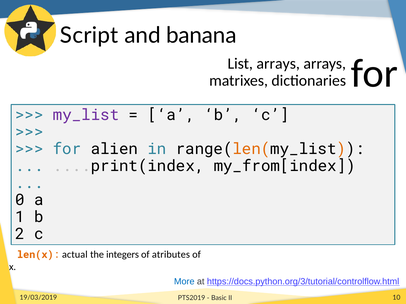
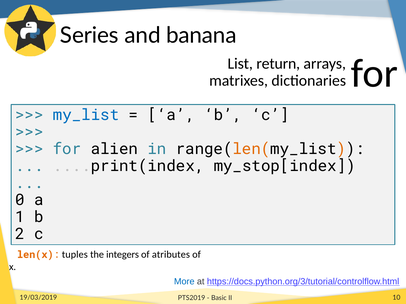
Script: Script -> Series (89, 36)
List arrays: arrays -> return (278, 64)
my_list colour: purple -> blue (86, 115)
my_from[index: my_from[index -> my_stop[index (285, 166)
actual: actual -> tuples (75, 255)
